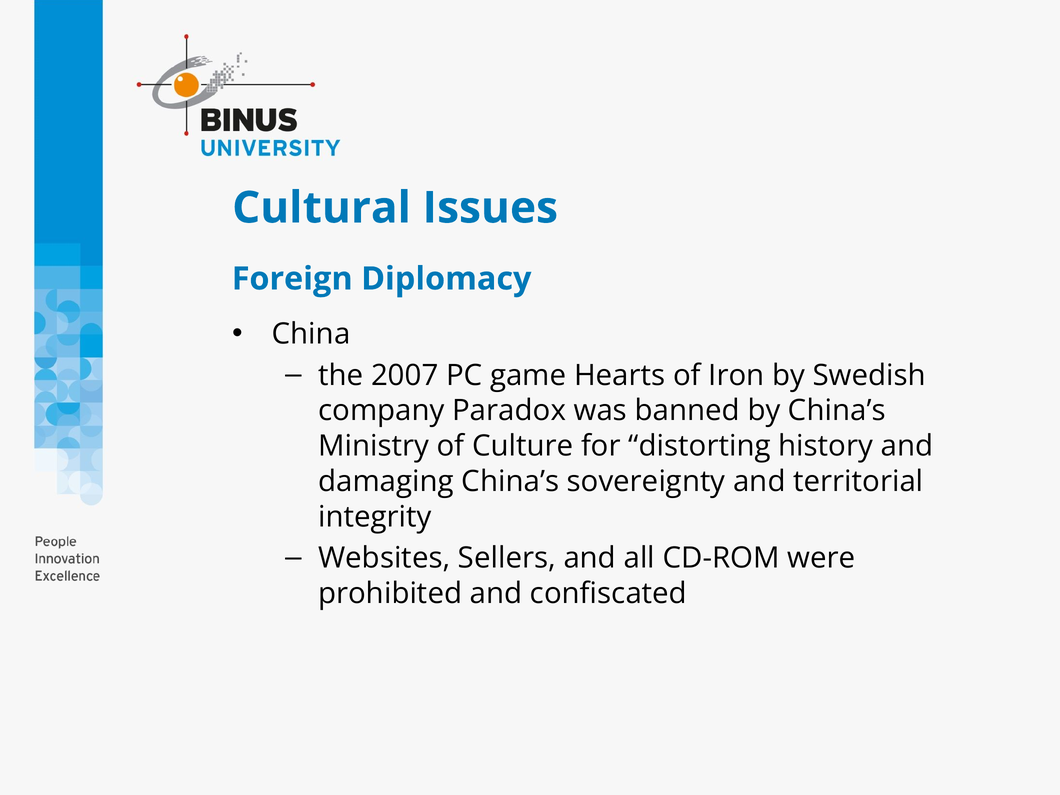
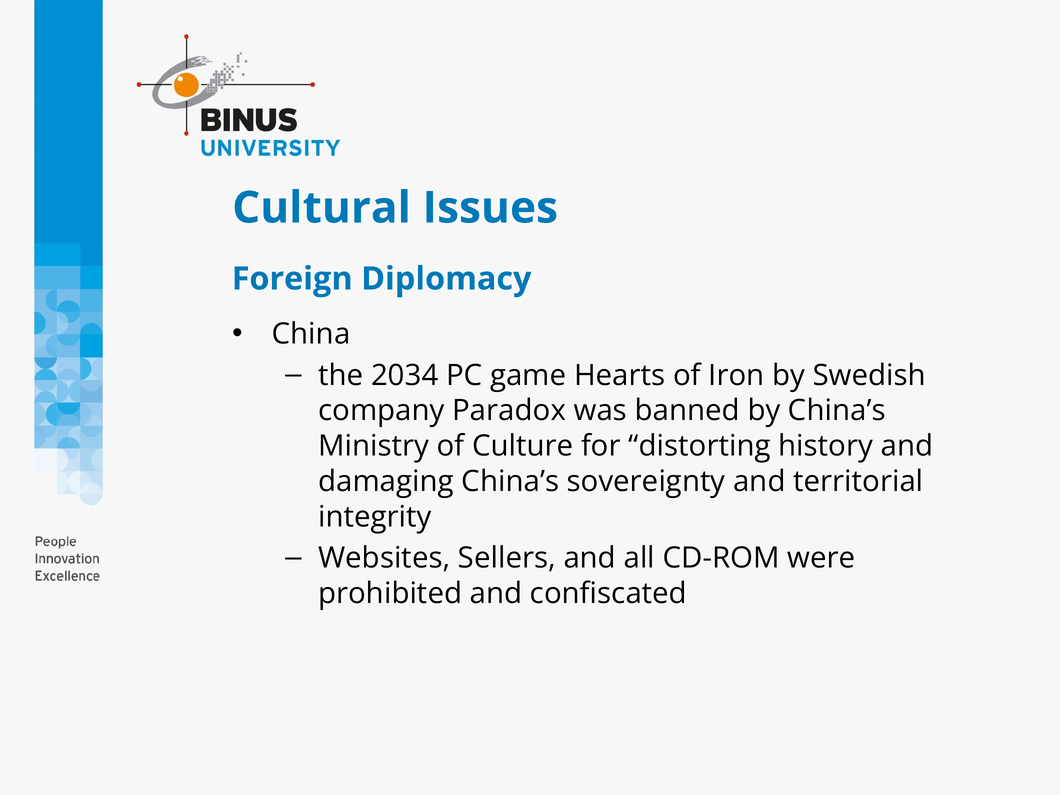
2007: 2007 -> 2034 (405, 375)
